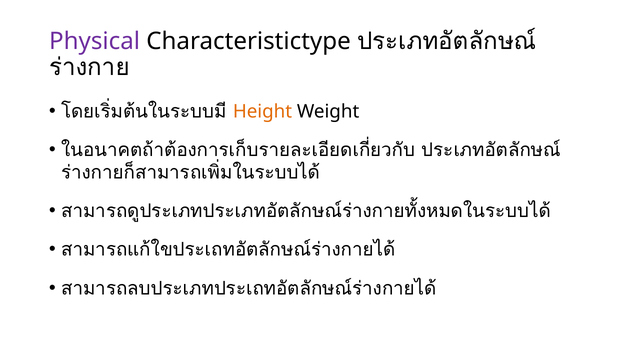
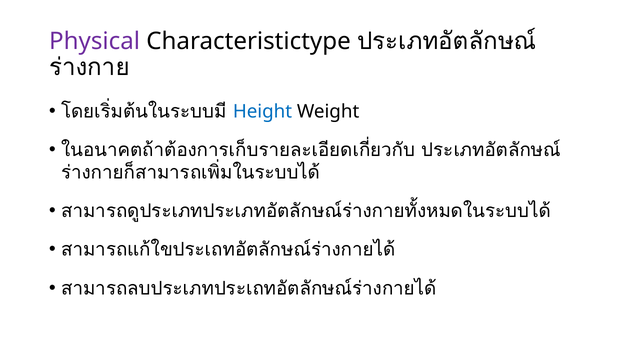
Height colour: orange -> blue (262, 111)
